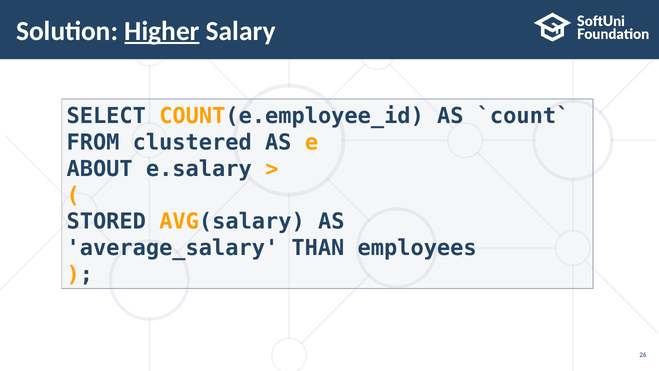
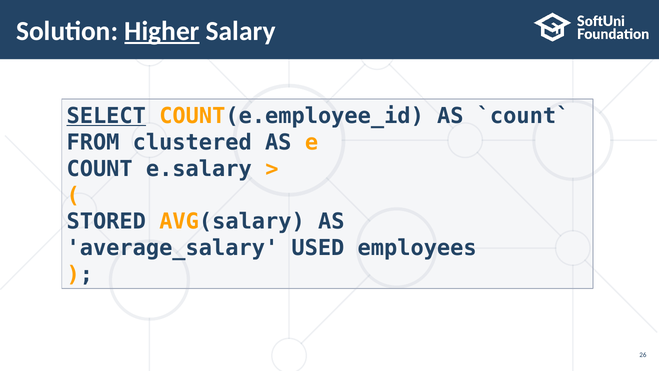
SELECT underline: none -> present (106, 116)
ABOUT: ABOUT -> COUNT (100, 169)
THAN: THAN -> USED (318, 248)
